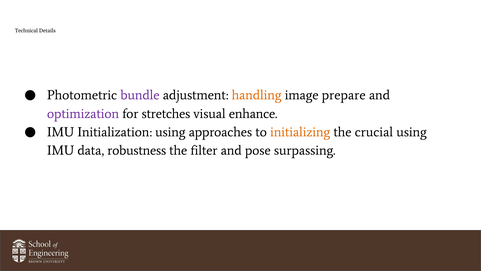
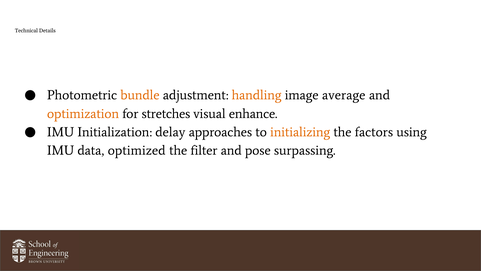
bundle colour: purple -> orange (140, 95)
prepare: prepare -> average (344, 95)
optimization colour: purple -> orange (83, 113)
Initialization using: using -> delay (170, 132)
crucial: crucial -> factors (374, 132)
robustness: robustness -> optimized (137, 150)
